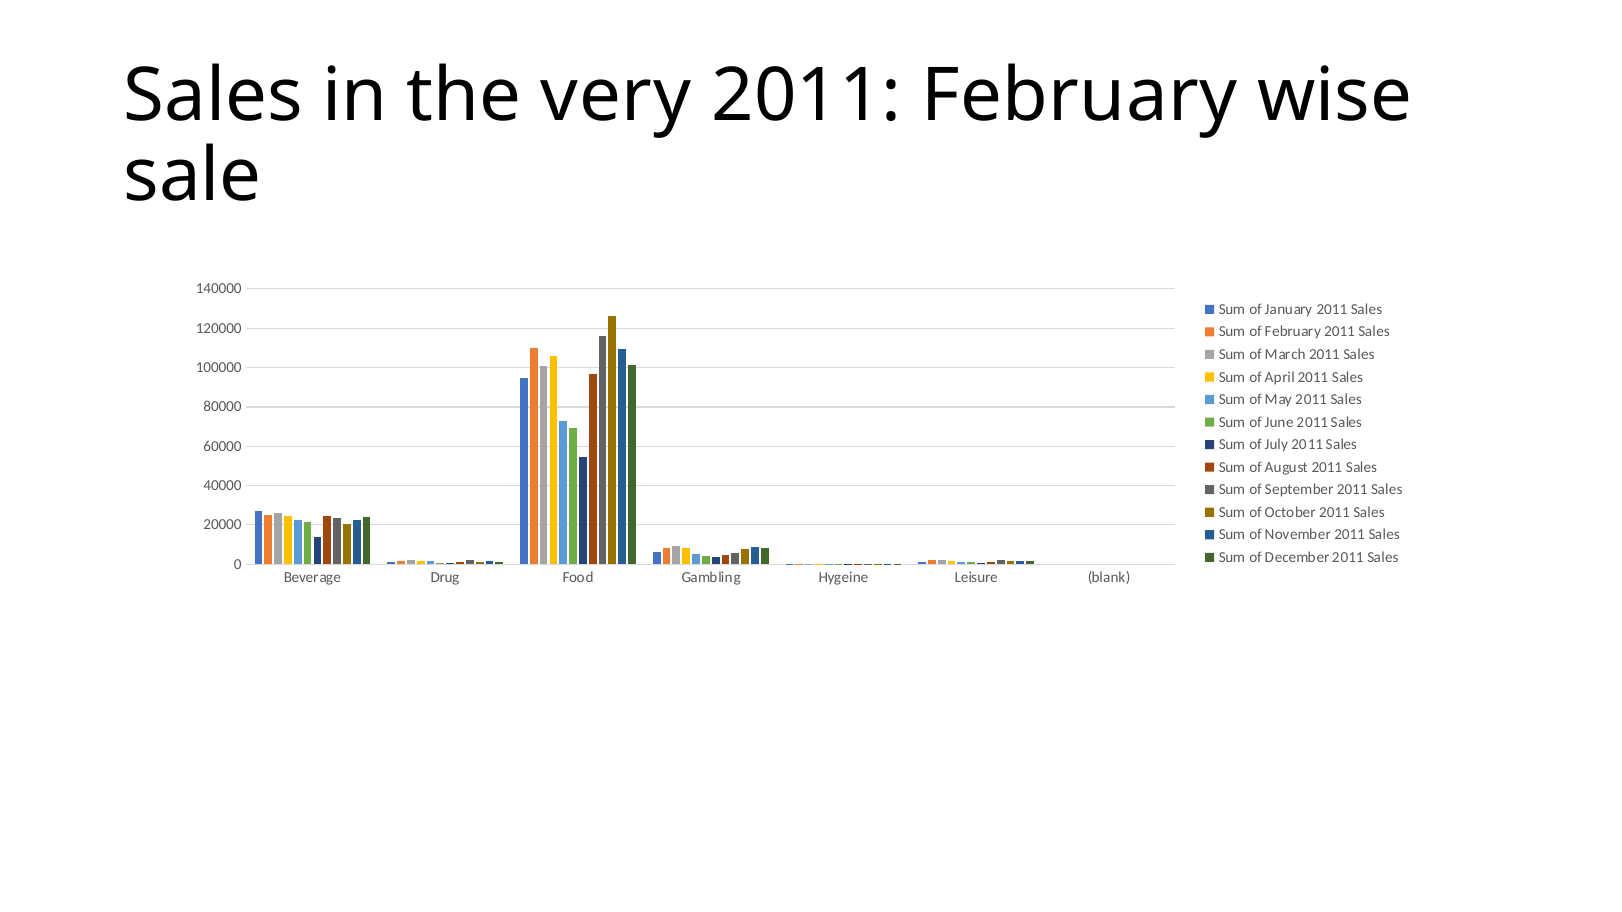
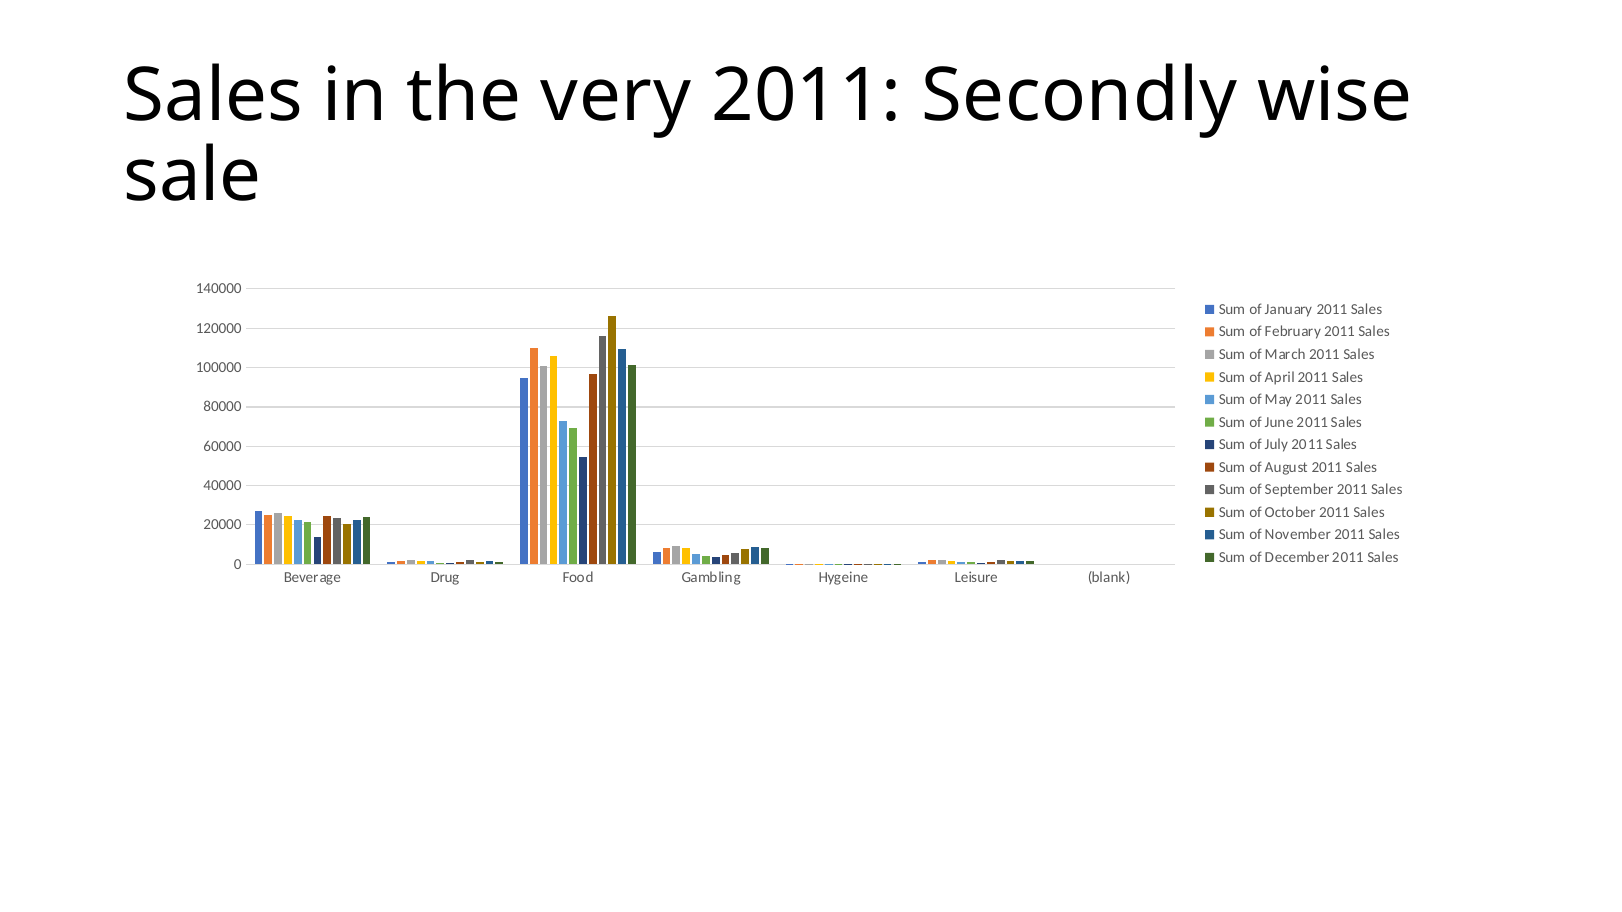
2011 February: February -> Secondly (1079, 96)
